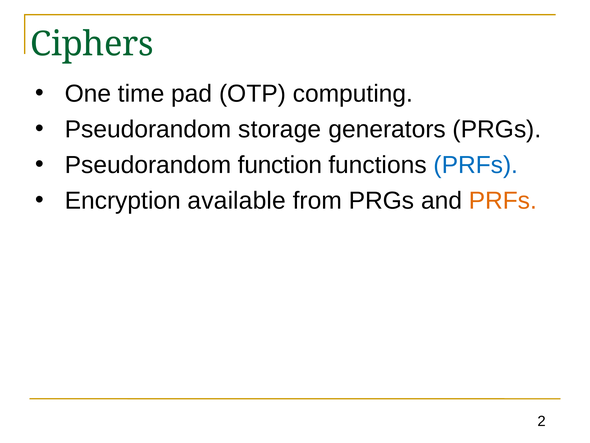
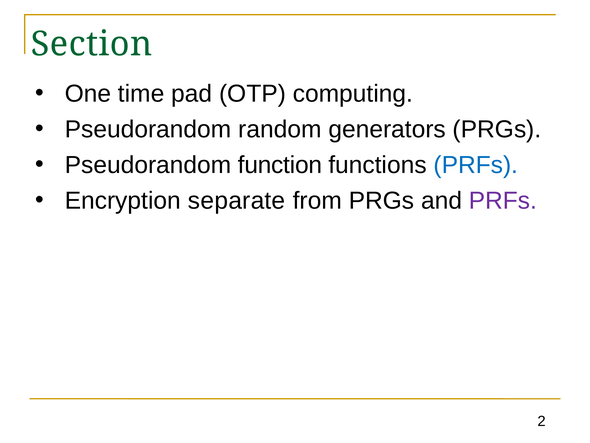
Ciphers: Ciphers -> Section (92, 44)
storage: storage -> random (280, 129)
available: available -> separate (237, 201)
PRFs colour: orange -> purple (503, 201)
